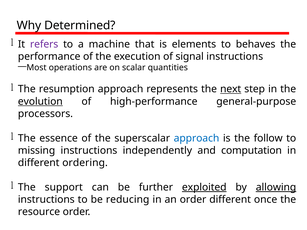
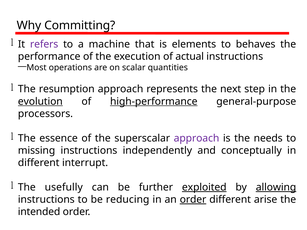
Determined: Determined -> Committing (80, 25)
signal: signal -> actual (190, 56)
next underline: present -> none (231, 89)
high-performance underline: none -> present (154, 101)
approach colour: blue -> purple (197, 138)
follow: follow -> needs (268, 138)
computation: computation -> conceptually (251, 151)
ordering: ordering -> interrupt (85, 163)
support: support -> usefully (64, 187)
order underline: none -> present (193, 200)
once: once -> arise (266, 200)
resource: resource -> intended (39, 212)
